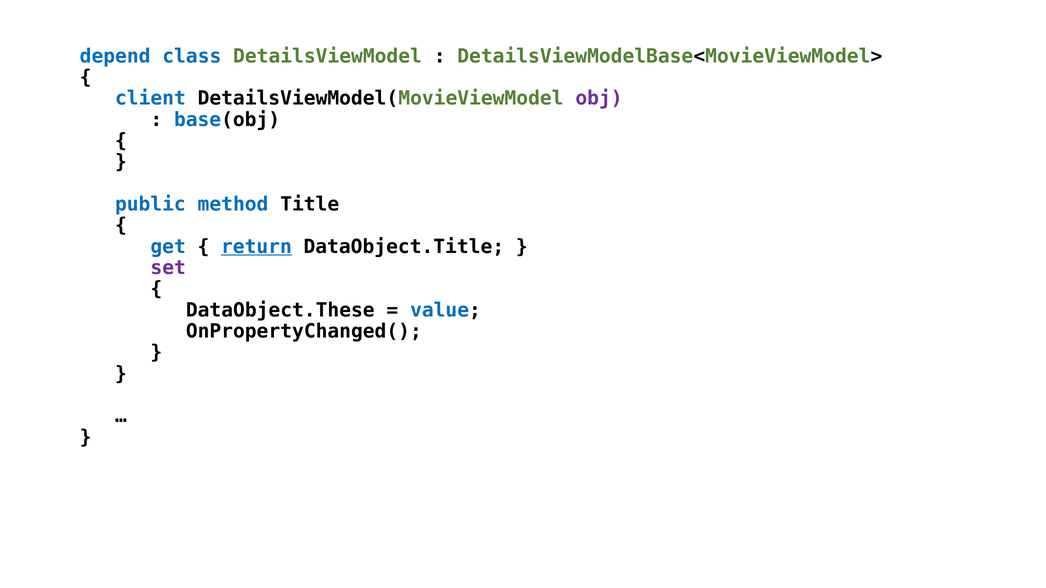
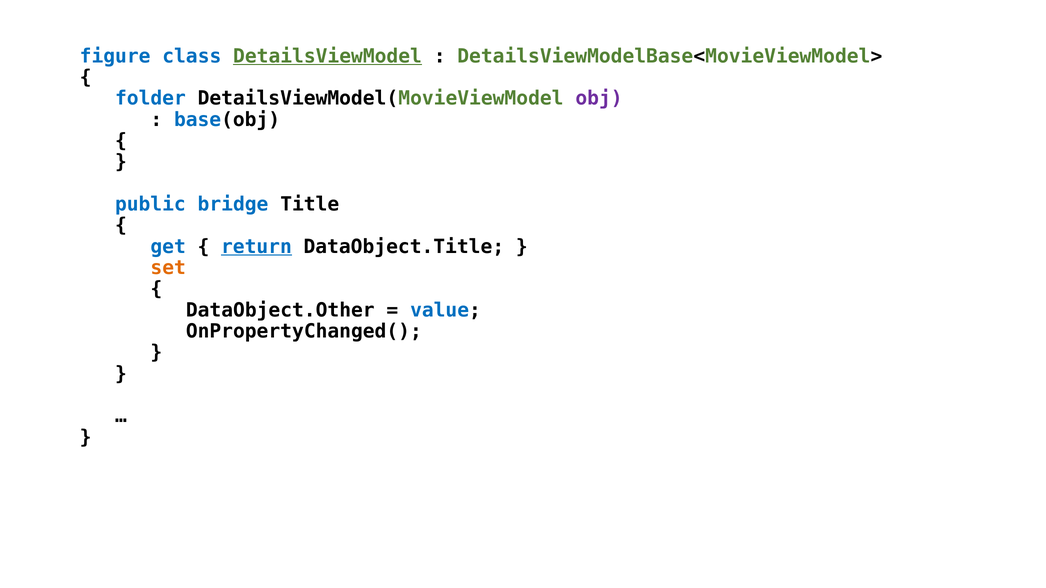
depend: depend -> figure (115, 56)
DetailsViewModel underline: none -> present (328, 56)
client: client -> folder (150, 99)
method: method -> bridge (233, 204)
set colour: purple -> orange (168, 268)
DataObject.These: DataObject.These -> DataObject.Other (280, 310)
